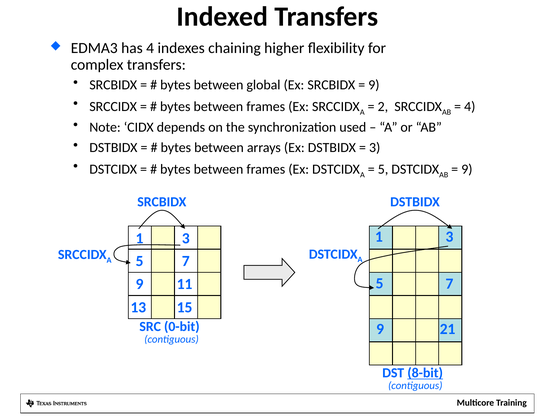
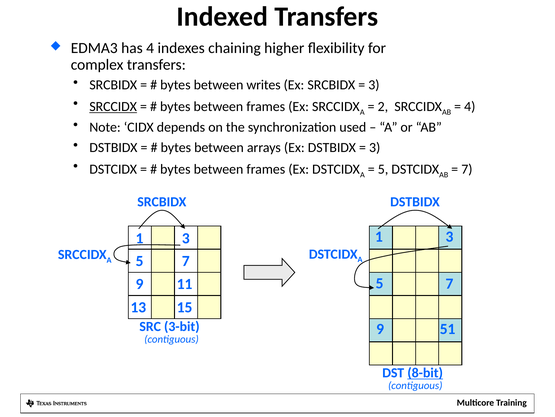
global: global -> writes (264, 85)
9: 9 -> 3 (374, 85)
SRCCIDX underline: none -> present (113, 106)
9: 9 -> 7 (467, 169)
0-bit: 0-bit -> 3-bit (182, 326)
21: 21 -> 51 (448, 328)
